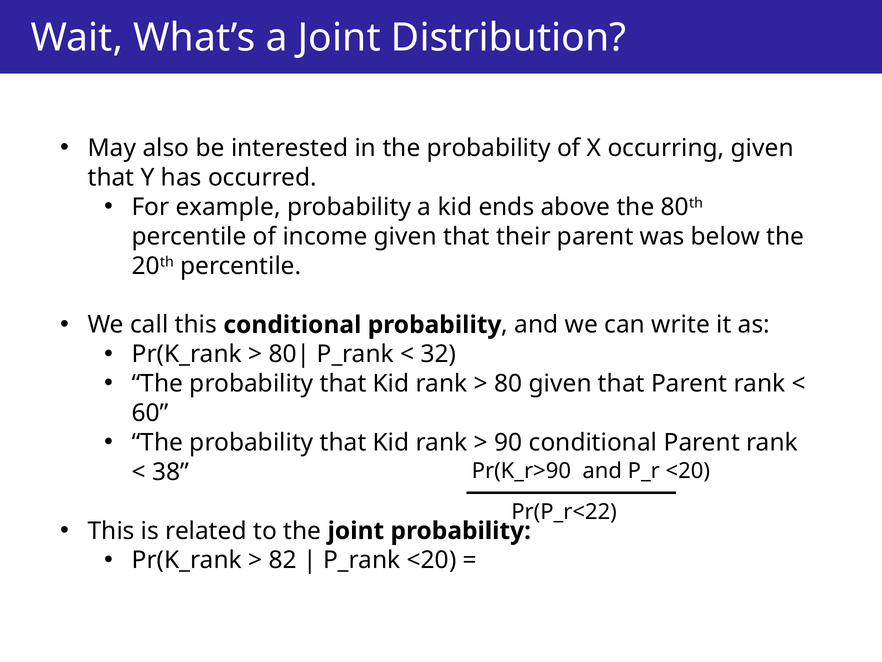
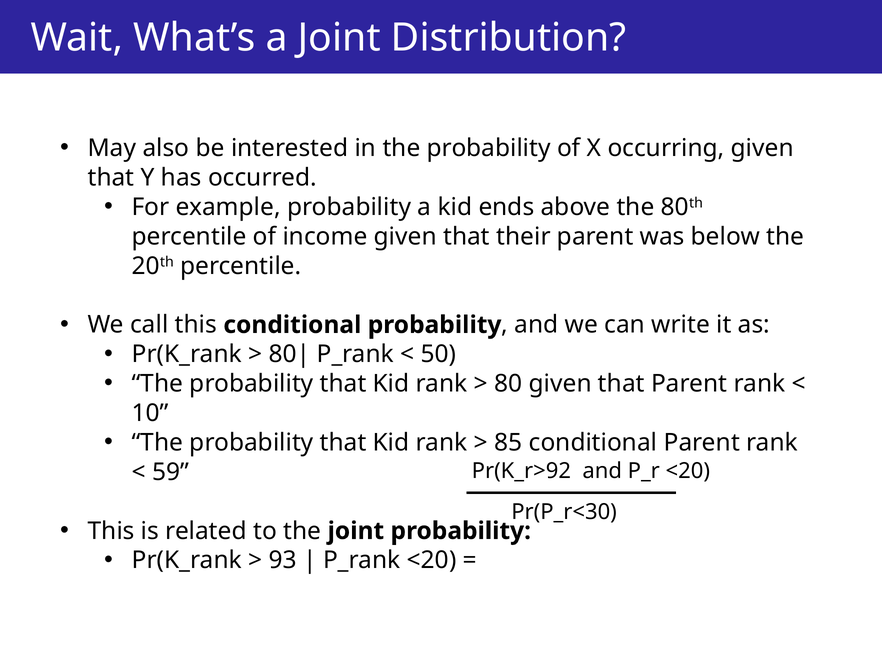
32: 32 -> 50 (439, 354)
60: 60 -> 10 (150, 413)
90: 90 -> 85 (508, 442)
Pr(K_r>90: Pr(K_r>90 -> Pr(K_r>92 (521, 471)
38: 38 -> 59 (171, 472)
Pr(P_r<22: Pr(P_r<22 -> Pr(P_r<30 (564, 511)
82: 82 -> 93 (283, 560)
